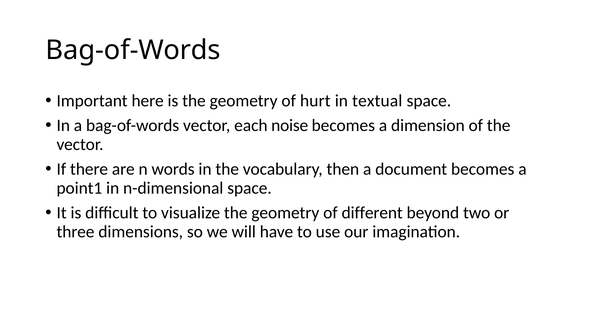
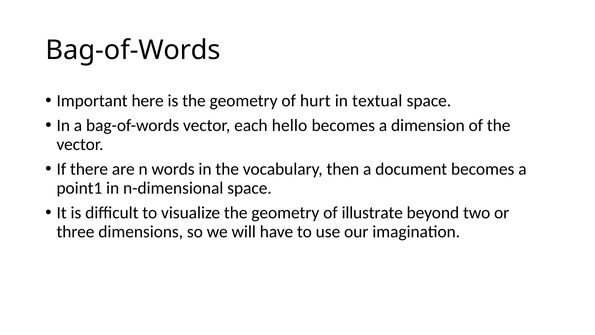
noise: noise -> hello (290, 125)
different: different -> illustrate (372, 213)
